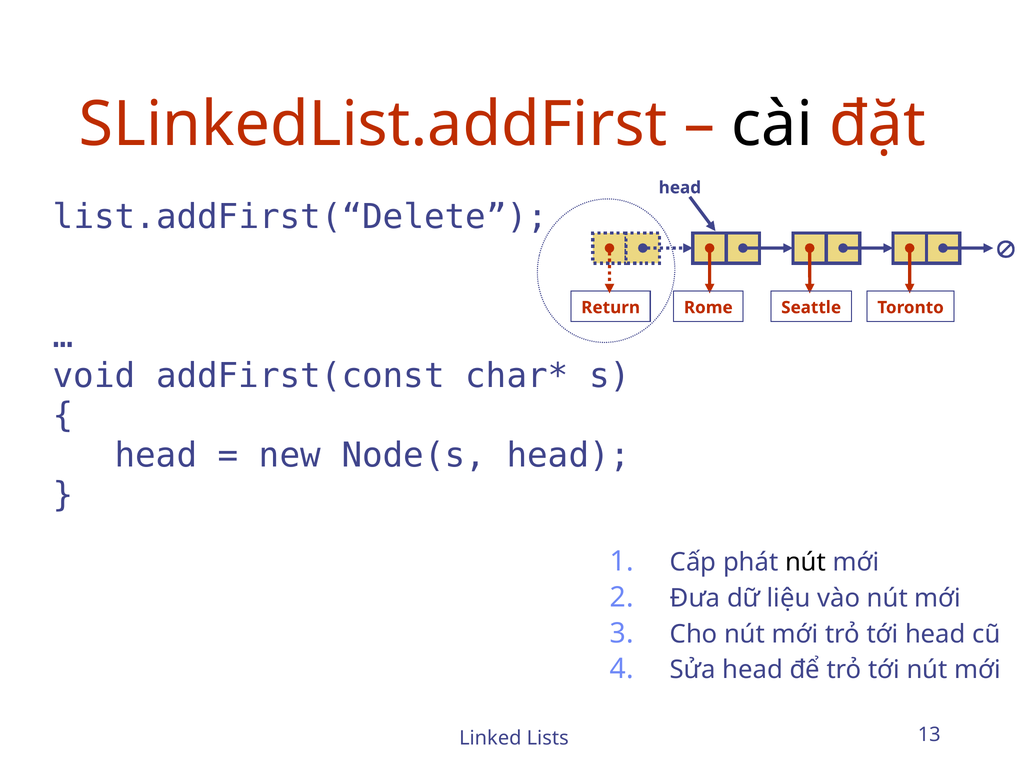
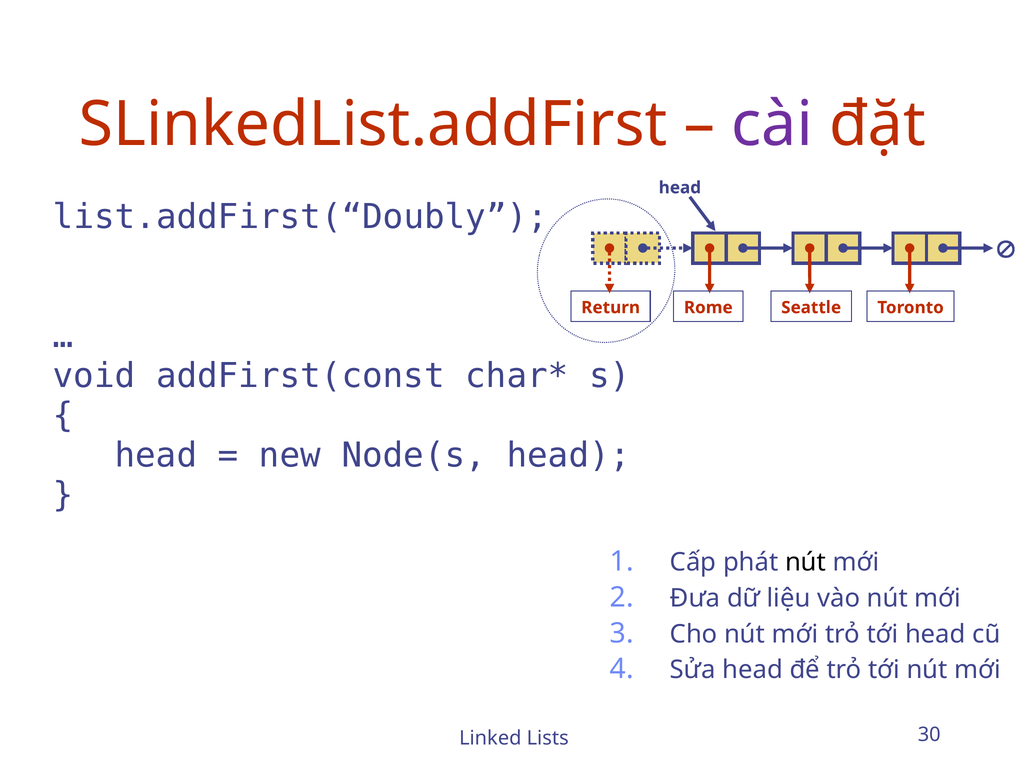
cài colour: black -> purple (772, 124)
list.addFirst(“Delete: list.addFirst(“Delete -> list.addFirst(“Doubly (300, 217)
13: 13 -> 30 (929, 735)
